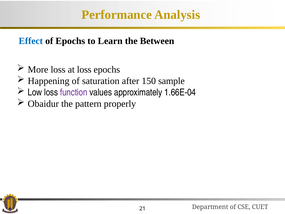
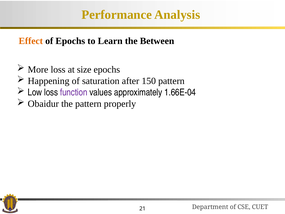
Effect colour: blue -> orange (31, 41)
at loss: loss -> size (84, 70)
150 sample: sample -> pattern (171, 81)
